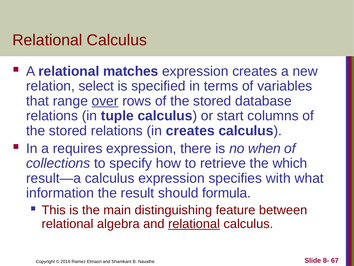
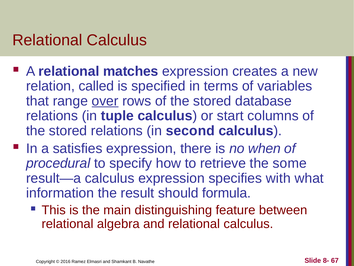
select: select -> called (96, 86)
in creates: creates -> second (190, 131)
requires: requires -> satisfies (78, 148)
collections: collections -> procedural (58, 163)
which: which -> some (290, 163)
relational underline: present -> none (194, 223)
